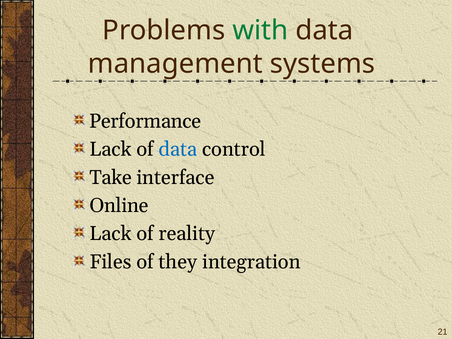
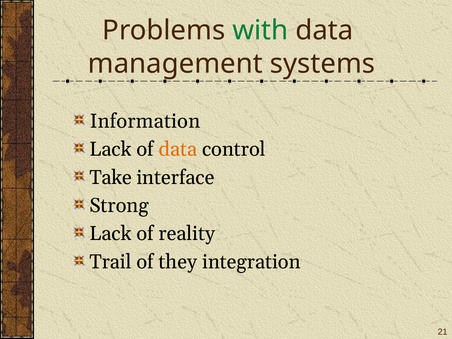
Performance: Performance -> Information (145, 121)
data colour: blue -> orange (178, 149)
Online: Online -> Strong (119, 206)
Files: Files -> Trail (110, 262)
